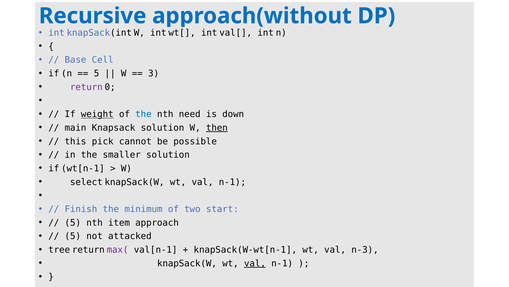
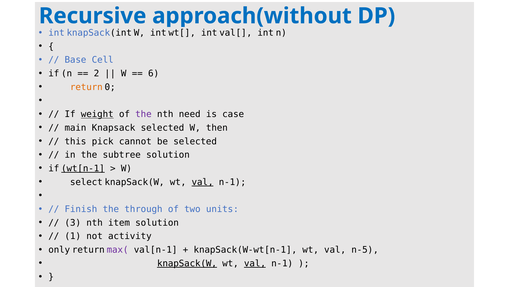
5: 5 -> 2 (96, 73)
3: 3 -> 6 (154, 73)
return colour: purple -> orange (86, 87)
the colour: blue -> purple (143, 114)
down: down -> case (233, 114)
Knapsack solution: solution -> selected (162, 127)
then underline: present -> none (217, 127)
be possible: possible -> selected (195, 141)
smaller: smaller -> subtree (122, 155)
wt[n-1 underline: none -> present (83, 168)
val underline: none -> present (202, 182)
minimum: minimum -> through (143, 209)
start: start -> units (222, 209)
5: 5 -> 3 (73, 222)
item approach: approach -> solution (157, 222)
5: 5 -> 1 (73, 236)
attacked: attacked -> activity (130, 236)
tree: tree -> only (59, 249)
n-3: n-3 -> n-5 (365, 249)
knapSack(W underline: none -> present (187, 263)
